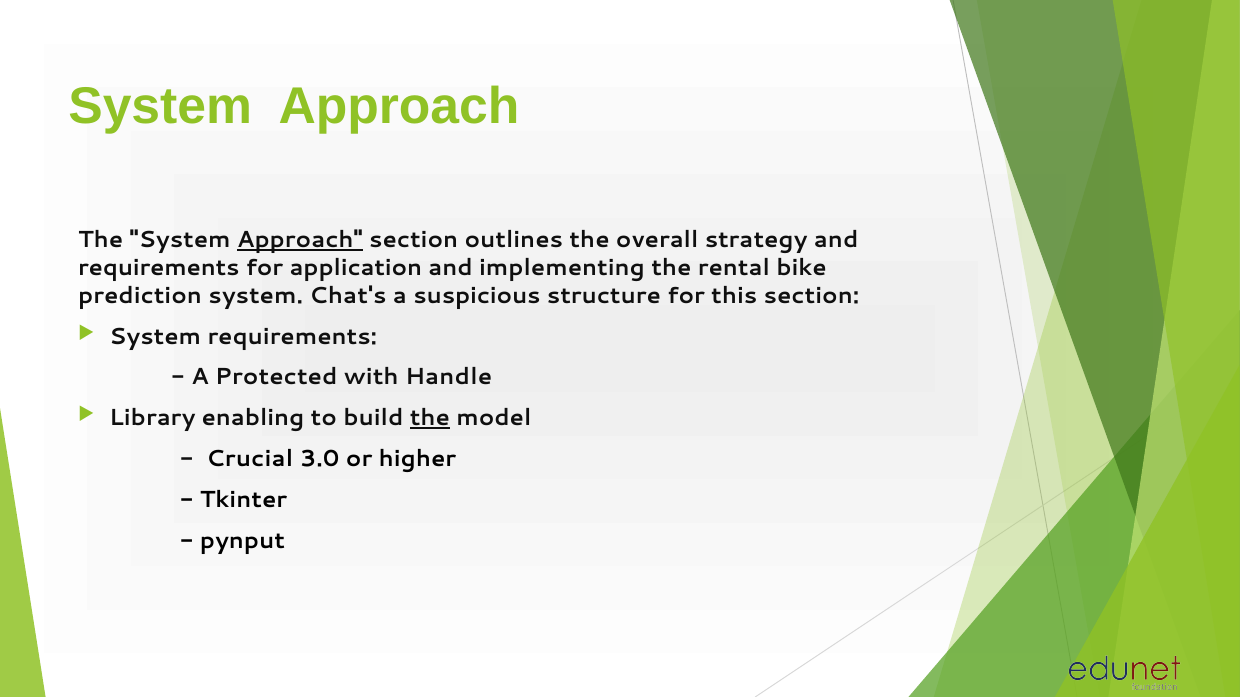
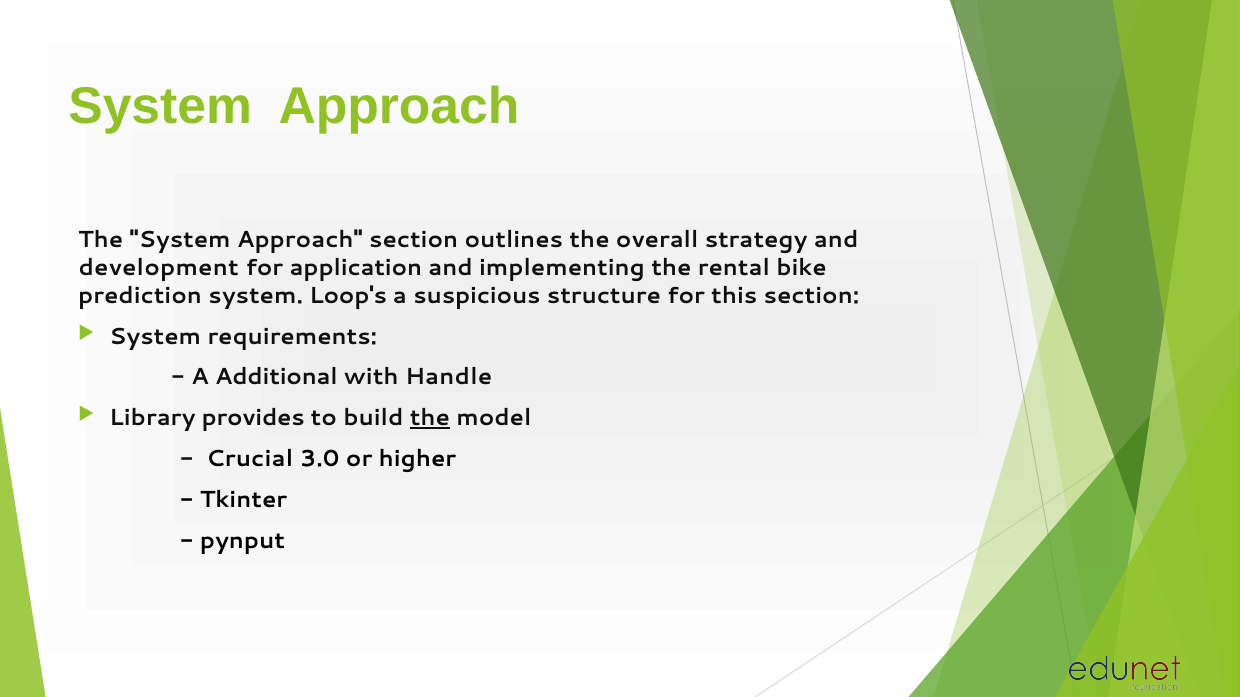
Approach underline: present -> none (300, 240)
requirements: requirements -> development (159, 268)
Chat's: Chat's -> Loop's (348, 296)
Protected: Protected -> Additional (276, 377)
enabling: enabling -> provides (253, 418)
